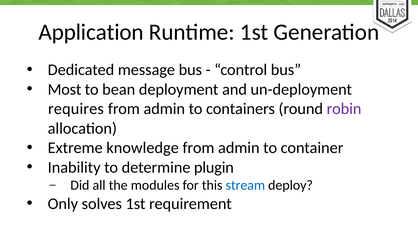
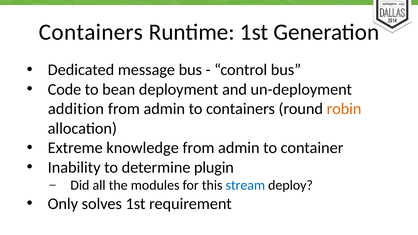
Application: Application -> Containers (91, 32)
Most: Most -> Code (64, 89)
requires: requires -> addition (76, 109)
robin colour: purple -> orange (344, 109)
